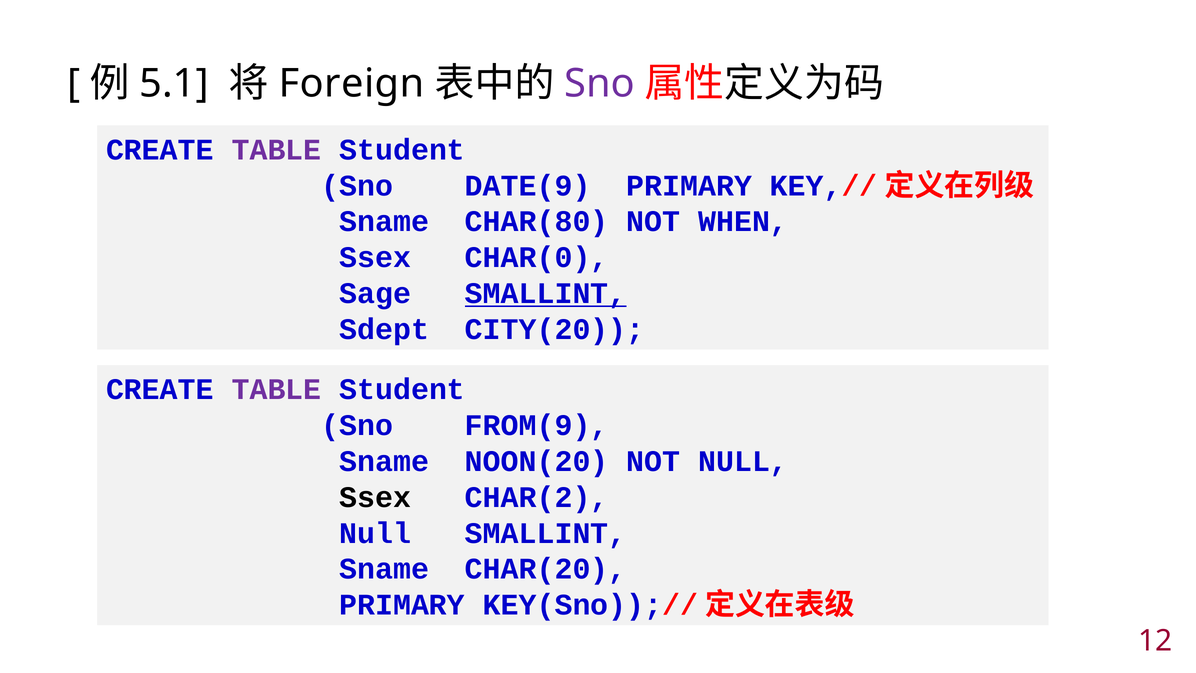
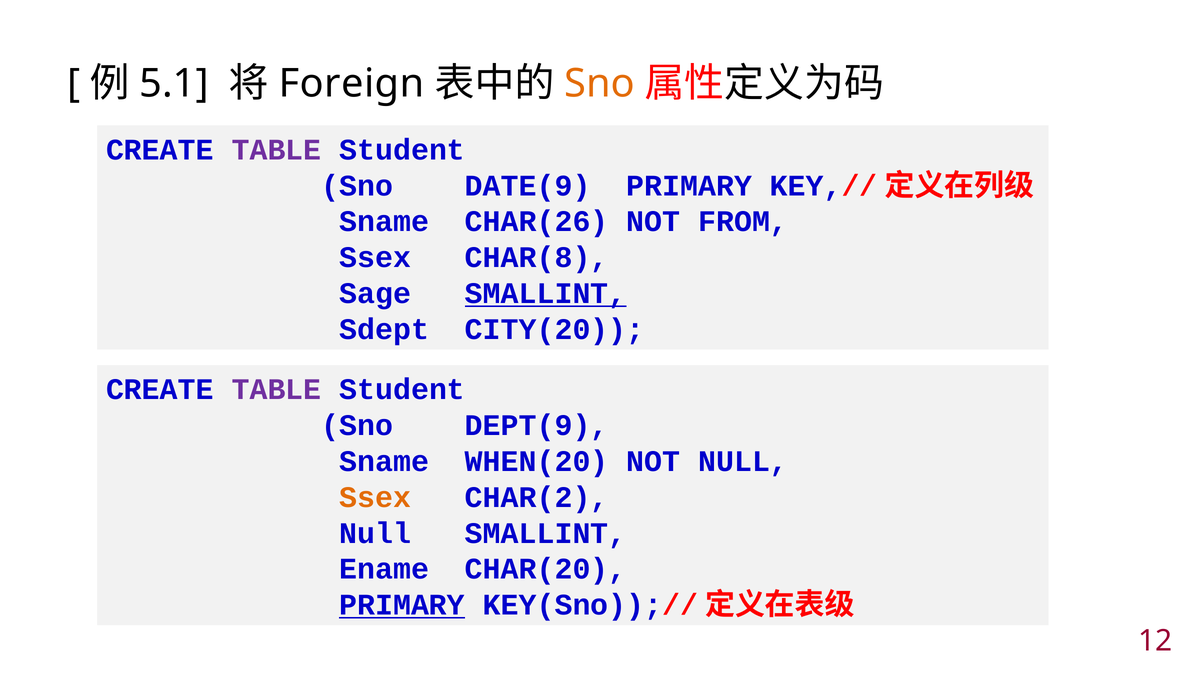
Sno colour: purple -> orange (600, 84)
CHAR(80: CHAR(80 -> CHAR(26 (537, 221)
WHEN: WHEN -> FROM (743, 221)
CHAR(0: CHAR(0 -> CHAR(8 (537, 257)
FROM(9: FROM(9 -> DEPT(9 (537, 425)
NOON(20: NOON(20 -> WHEN(20 (537, 461)
Ssex colour: black -> orange (375, 497)
Sname: Sname -> Ename (384, 569)
PRIMARY underline: none -> present (402, 605)
